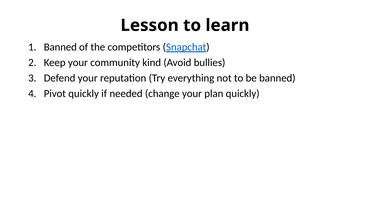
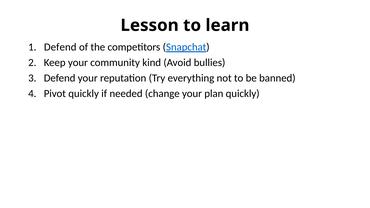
Banned: Banned -> Defend (60, 47)
